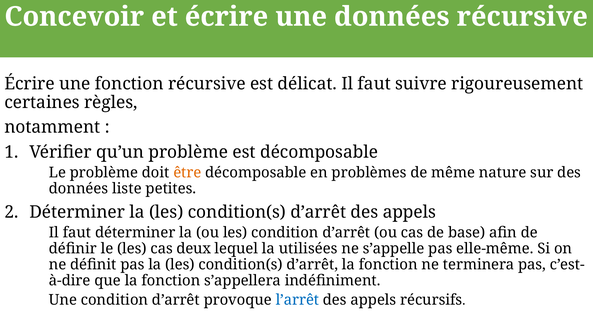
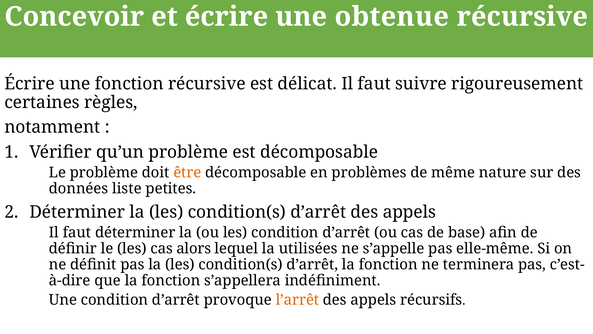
une données: données -> obtenue (392, 17)
deux: deux -> alors (194, 248)
l’arrêt colour: blue -> orange (297, 299)
